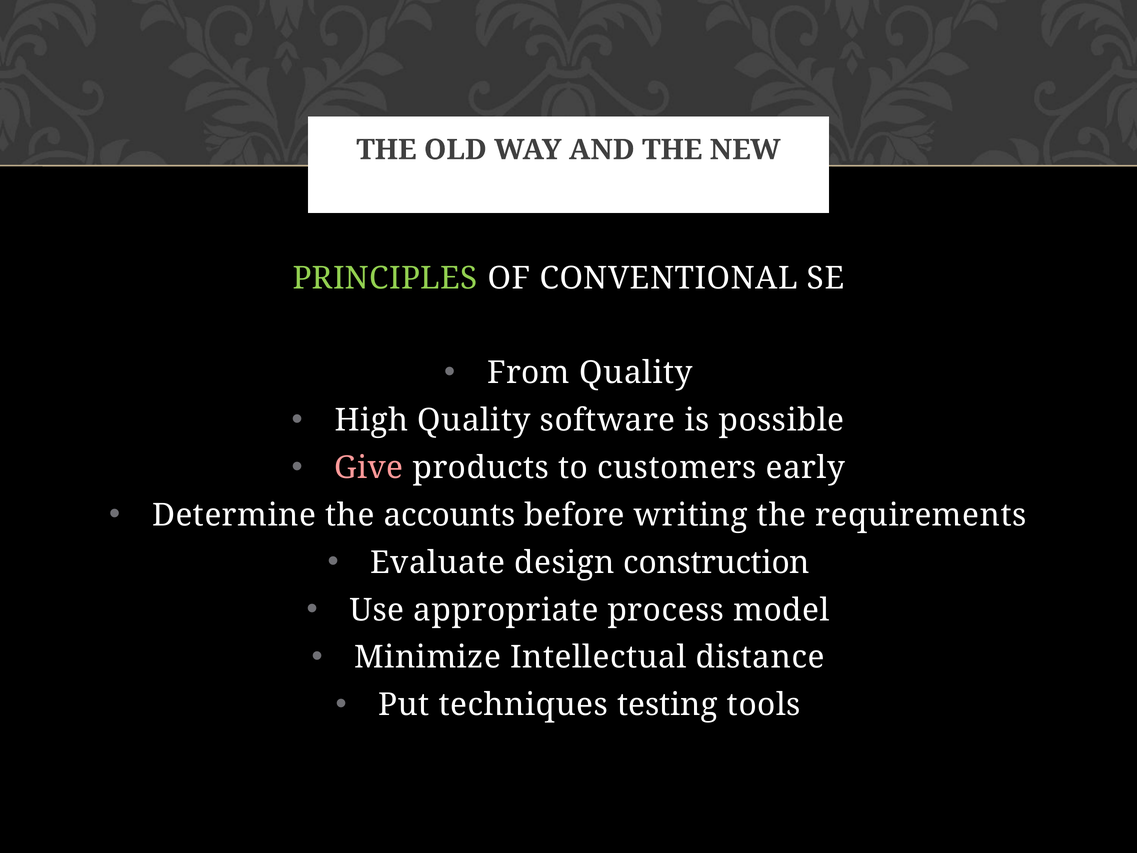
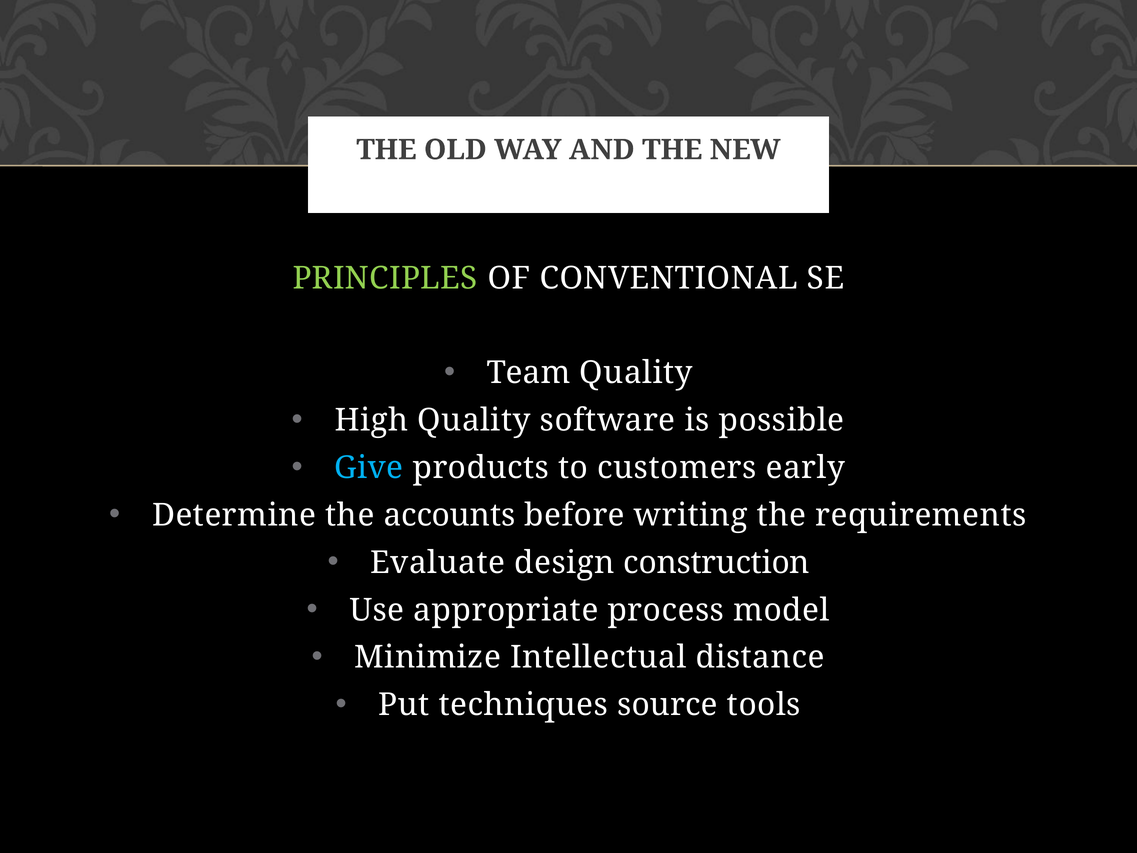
From: From -> Team (529, 373)
Give colour: pink -> light blue (369, 468)
testing: testing -> source (667, 705)
